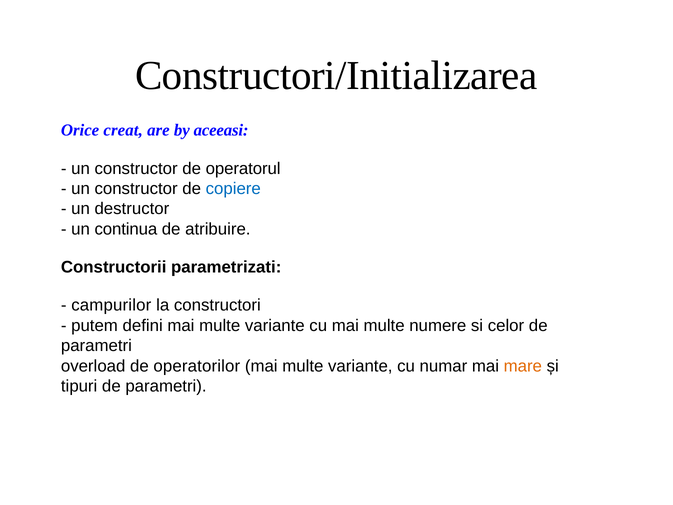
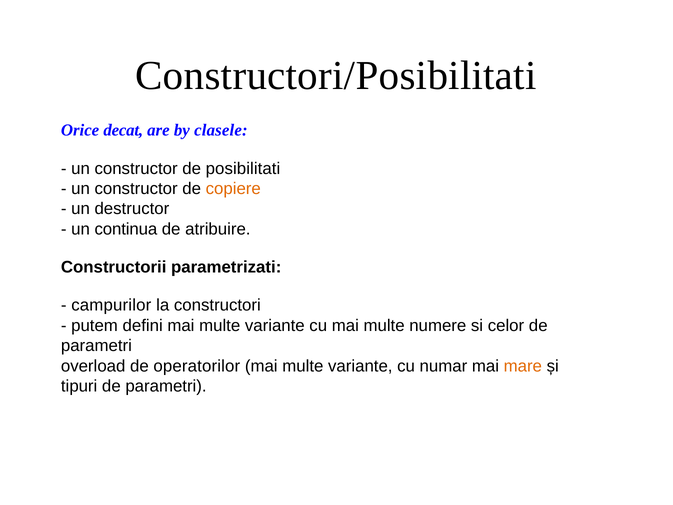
Constructori/Initializarea: Constructori/Initializarea -> Constructori/Posibilitati (336, 76)
creat: creat -> decat (123, 130)
aceeasi: aceeasi -> clasele (221, 130)
operatorul: operatorul -> posibilitati (243, 168)
copiere colour: blue -> orange (233, 189)
